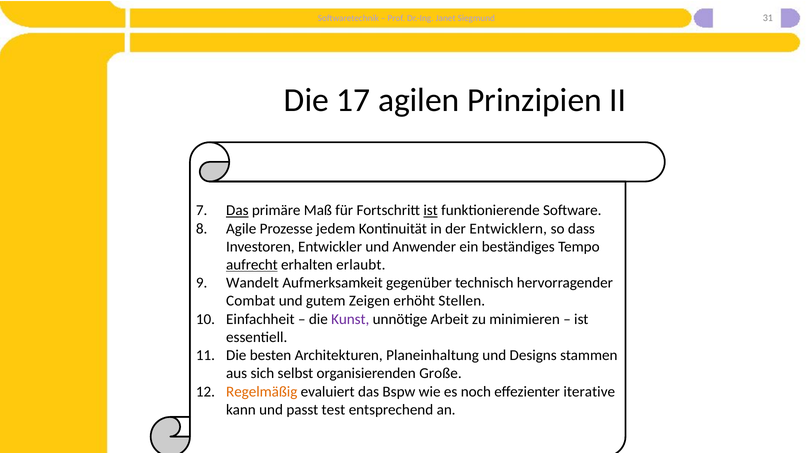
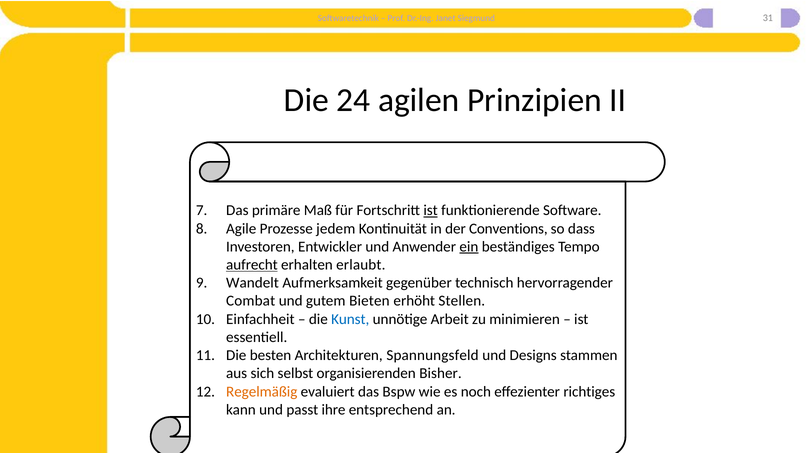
17: 17 -> 24 (353, 100)
Das underline: present -> none (237, 211)
Entwicklern: Entwicklern -> Conventions (508, 229)
ein underline: none -> present (469, 247)
Zeigen: Zeigen -> Bieten (369, 301)
Kunst colour: purple -> blue (350, 319)
Planeinhaltung: Planeinhaltung -> Spannungsfeld (433, 356)
Große: Große -> Bisher (440, 374)
iterative: iterative -> richtiges (589, 392)
test: test -> ihre (334, 410)
